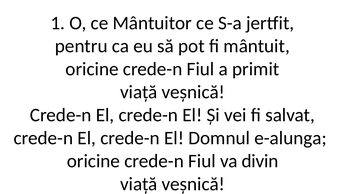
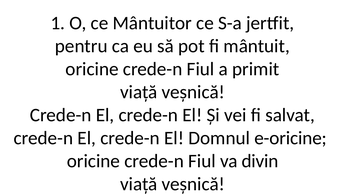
e-alunga: e-alunga -> e-oricine (291, 138)
